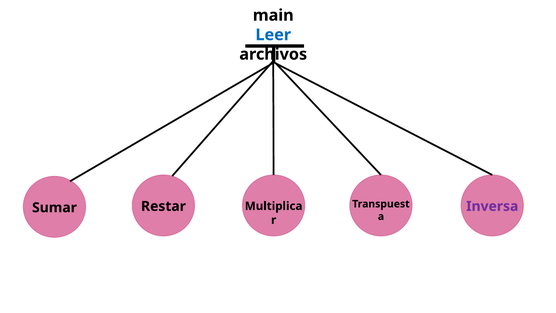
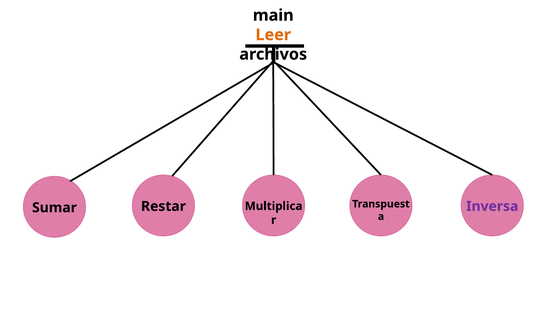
Leer colour: blue -> orange (273, 35)
